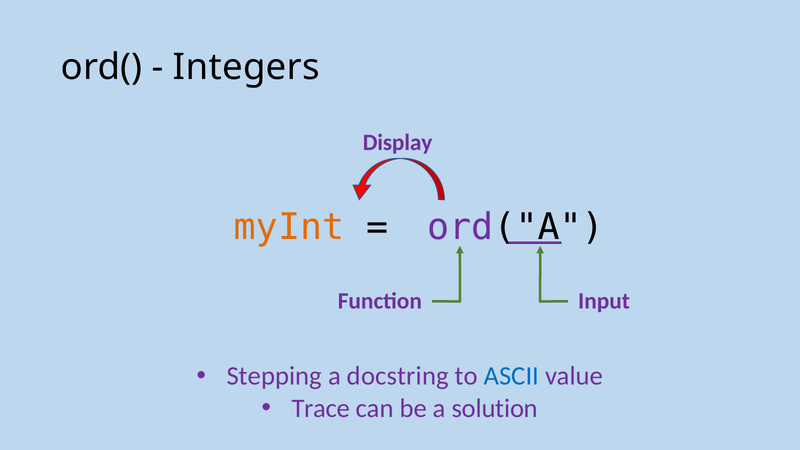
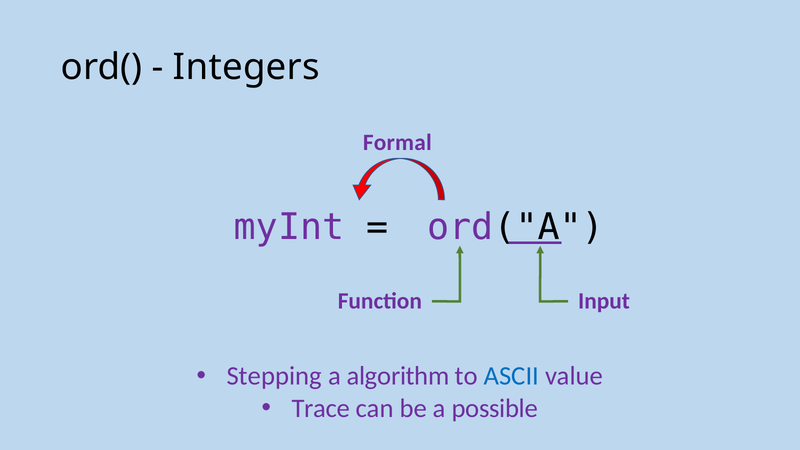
Display: Display -> Formal (397, 143)
myInt colour: orange -> purple (289, 227)
docstring: docstring -> algorithm (398, 376)
solution: solution -> possible (495, 408)
